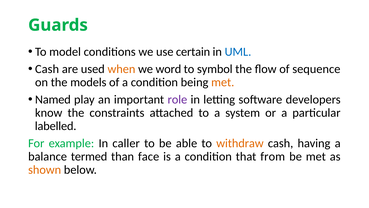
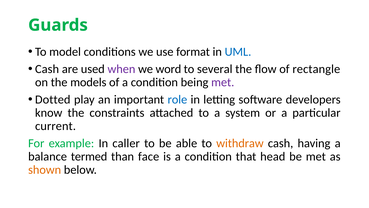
certain: certain -> format (193, 52)
when colour: orange -> purple (121, 69)
symbol: symbol -> several (215, 69)
sequence: sequence -> rectangle (316, 69)
met colour: orange -> purple (223, 82)
Named: Named -> Dotted (53, 99)
role colour: purple -> blue (177, 99)
labelled: labelled -> current (56, 126)
from: from -> head (273, 156)
